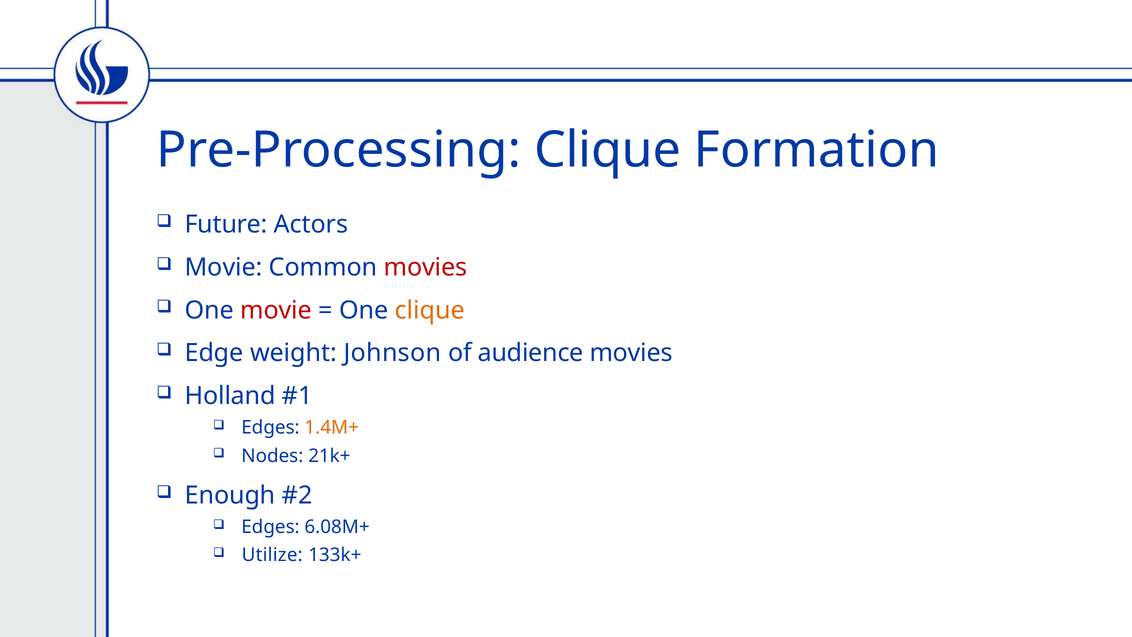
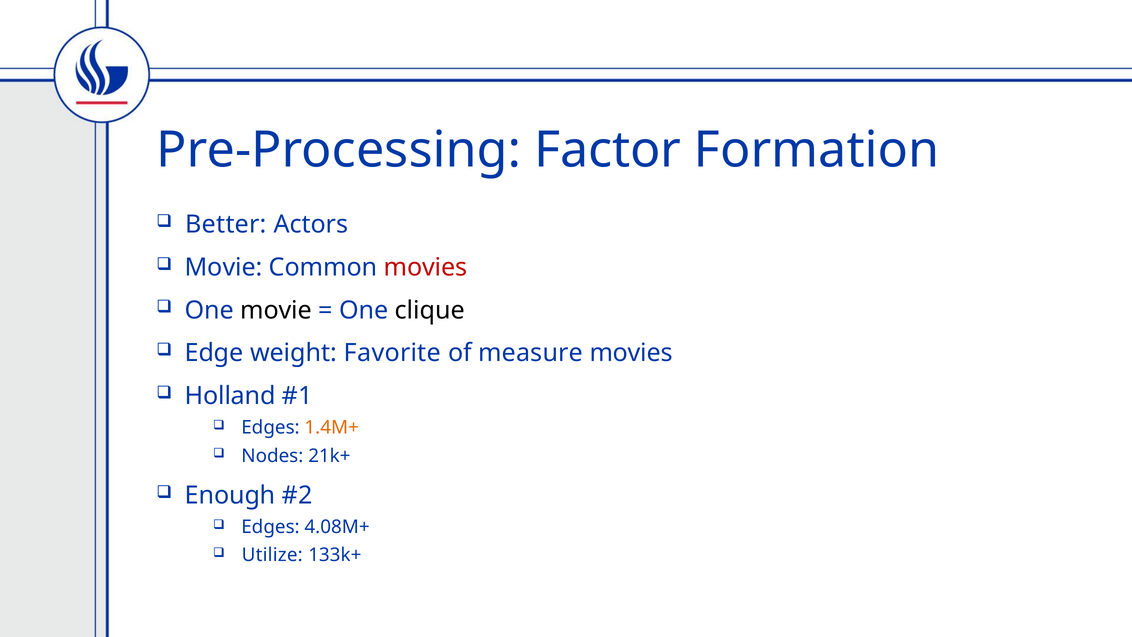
Pre-Processing Clique: Clique -> Factor (608, 150)
Future: Future -> Better (226, 224)
movie colour: red -> black (276, 310)
clique colour: orange -> black (430, 310)
Johnson: Johnson -> Favorite (392, 353)
audience: audience -> measure (531, 353)
6.08M+: 6.08M+ -> 4.08M+ (337, 527)
